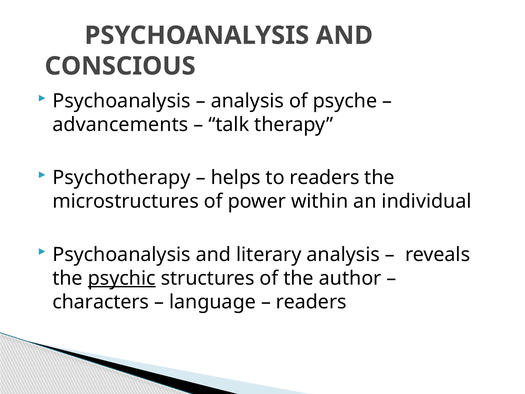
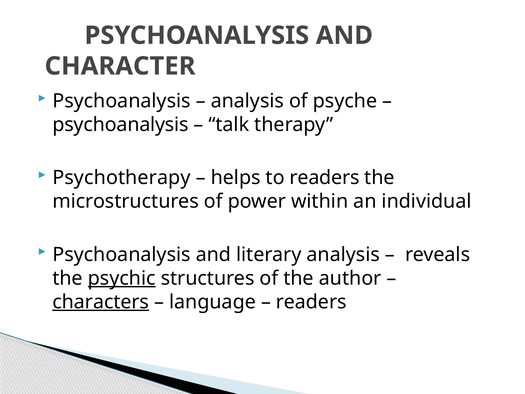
CONSCIOUS: CONSCIOUS -> CHARACTER (120, 66)
advancements: advancements -> psychoanalysis (120, 124)
characters underline: none -> present (101, 302)
